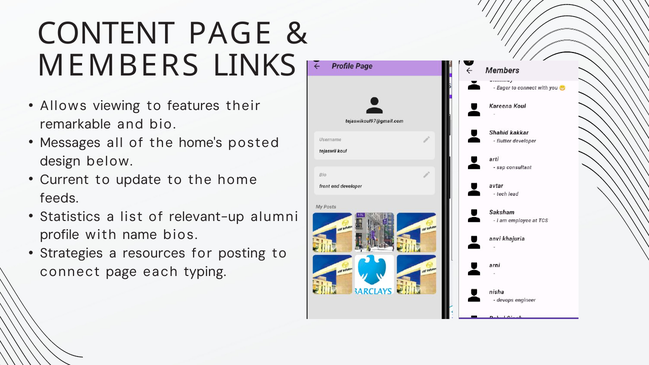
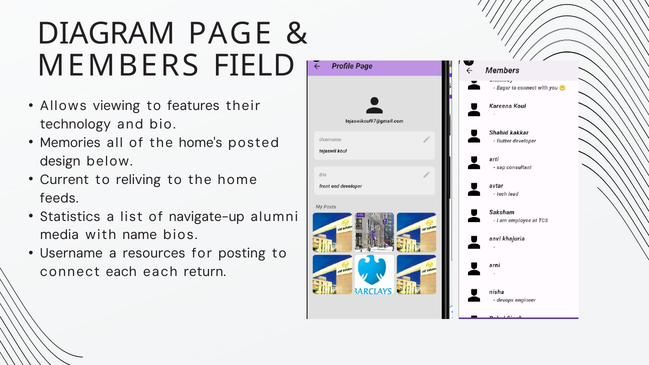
CONTENT: CONTENT -> DIAGRAM (106, 34)
LINKS: LINKS -> FIELD (254, 66)
remarkable: remarkable -> technology (75, 124)
Messages: Messages -> Memories (70, 143)
update: update -> reliving (139, 180)
relevant-up: relevant-up -> navigate-up (207, 217)
profile: profile -> media (59, 235)
Strategies: Strategies -> Username (71, 254)
connect page: page -> each (121, 272)
typing: typing -> return (205, 272)
